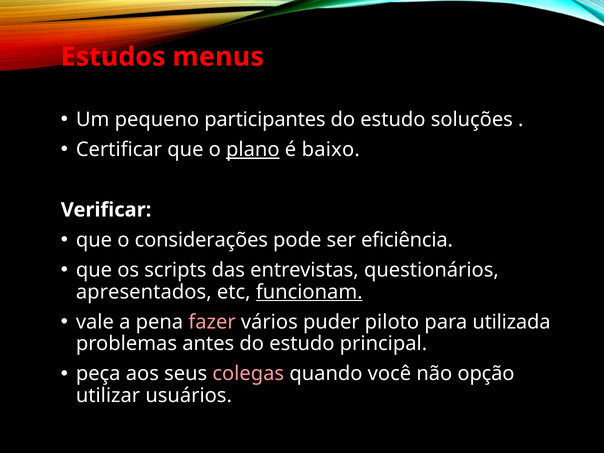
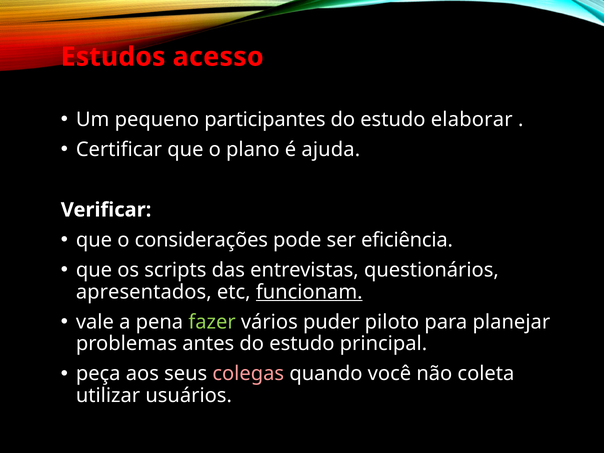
menus: menus -> acesso (218, 57)
soluções: soluções -> elaborar (472, 119)
plano underline: present -> none (253, 150)
baixo: baixo -> ajuda (331, 150)
fazer colour: pink -> light green (212, 322)
utilizada: utilizada -> planejar (511, 322)
opção: opção -> coleta (486, 374)
